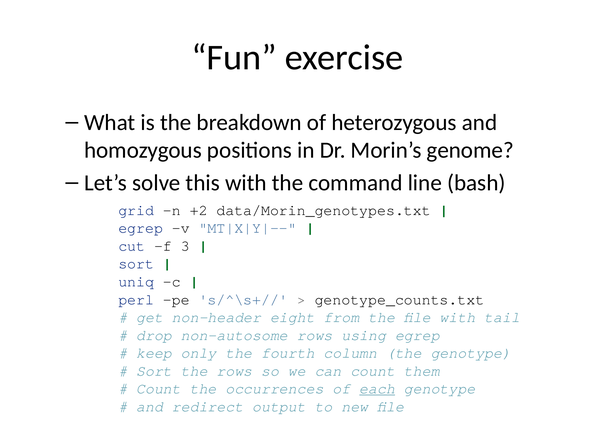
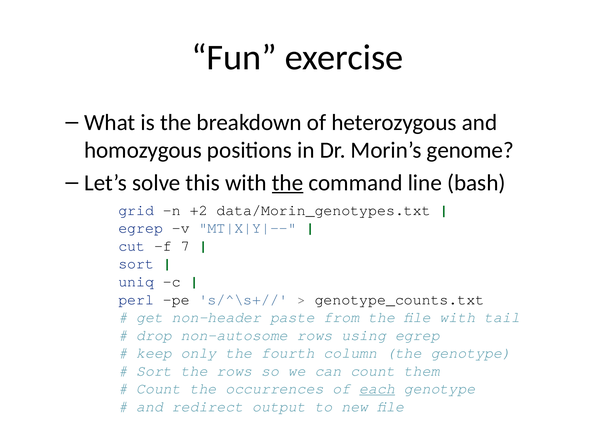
the underline: none -> present (288, 183)
3: 3 -> 7 (185, 246)
eight: eight -> paste (292, 317)
